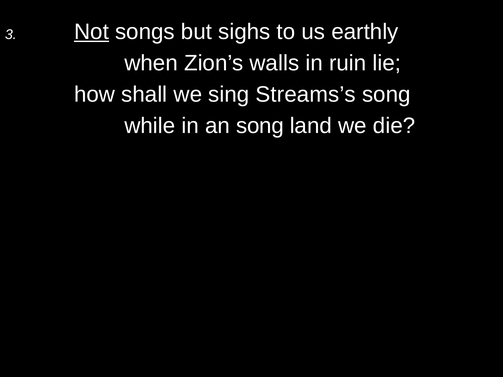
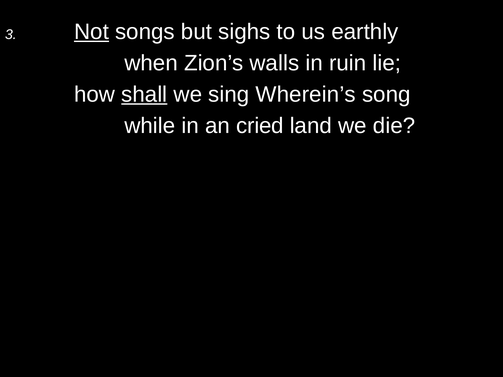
shall underline: none -> present (144, 94)
Streams’s: Streams’s -> Wherein’s (306, 94)
an song: song -> cried (260, 126)
